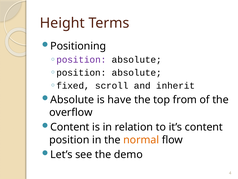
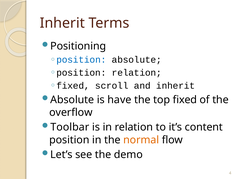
Height: Height -> Inherit (62, 23)
position colour: purple -> blue (81, 60)
absolute: absolute -> relation (137, 73)
top from: from -> fixed (185, 99)
Content: Content -> Toolbar (70, 127)
